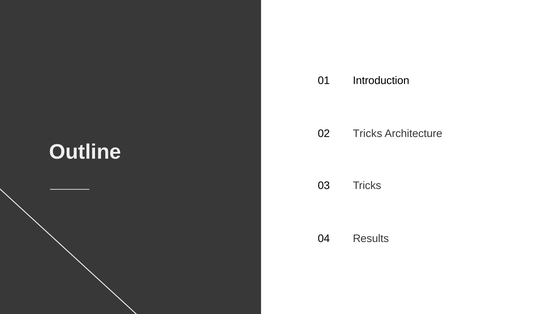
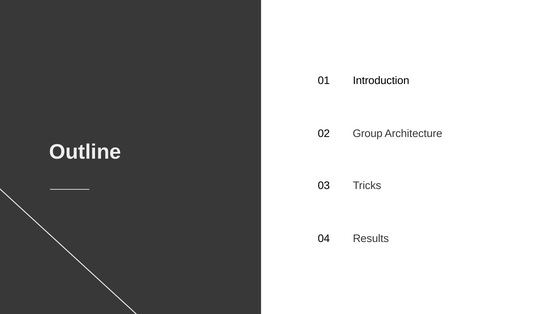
Tricks: Tricks -> Group (368, 134)
